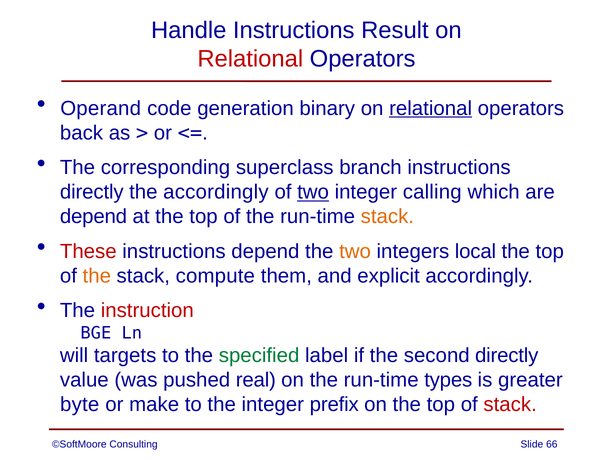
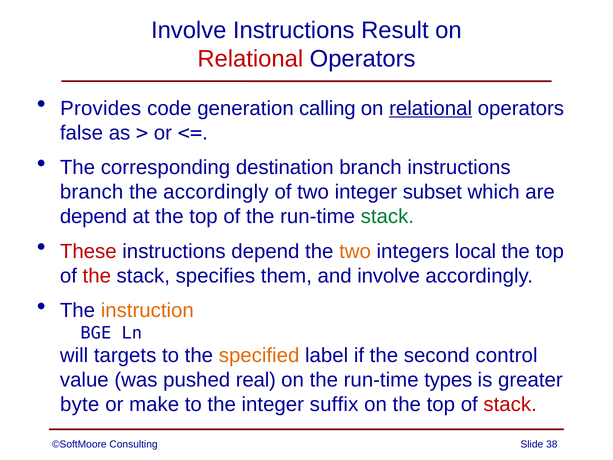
Handle: Handle -> Involve (189, 30)
Operand: Operand -> Provides (101, 108)
binary: binary -> calling (327, 108)
back: back -> false (81, 133)
superclass: superclass -> destination (285, 167)
directly: directly -> branch (92, 192)
two underline: present -> none (313, 192)
calling: calling -> subset (432, 192)
stack colour: orange -> green (387, 216)
the colour: orange -> red (97, 276)
compute: compute -> specifies (215, 276)
and explicit: explicit -> involve (389, 276)
instruction colour: red -> orange (147, 310)
specified colour: green -> orange (259, 355)
second directly: directly -> control (507, 355)
prefix: prefix -> suffix (334, 404)
66: 66 -> 38 (552, 444)
